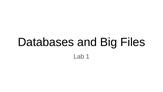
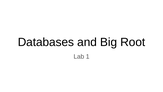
Files: Files -> Root (133, 42)
